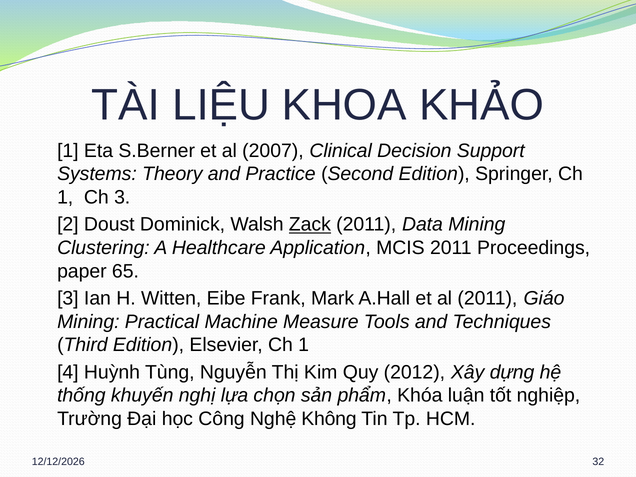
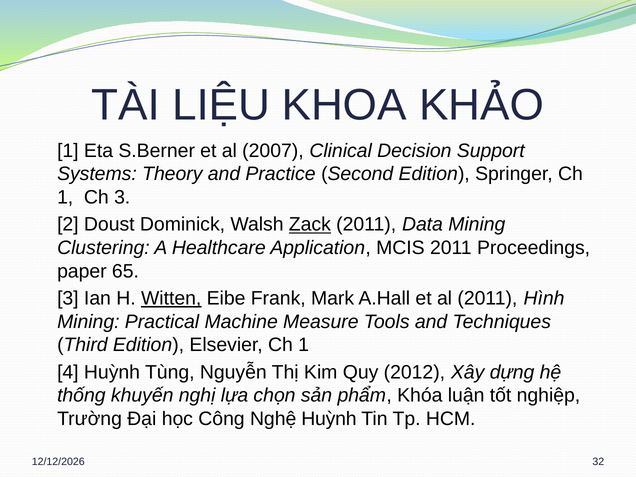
Witten underline: none -> present (171, 298)
Giáo: Giáo -> Hình (544, 298)
Nghệ Không: Không -> Huỳnh (329, 419)
